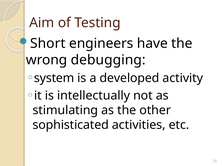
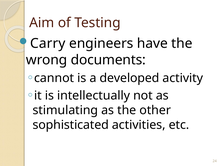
Short: Short -> Carry (48, 44)
debugging: debugging -> documents (108, 60)
system: system -> cannot (54, 78)
